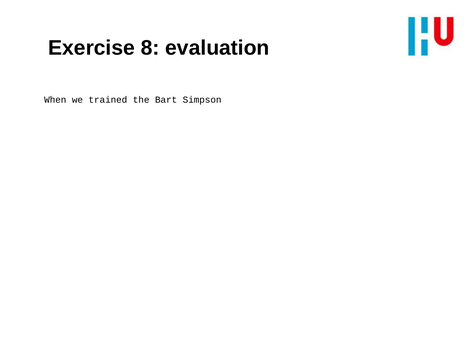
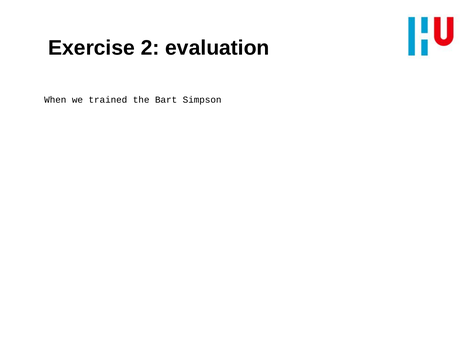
8: 8 -> 2 (150, 48)
